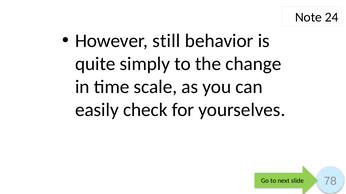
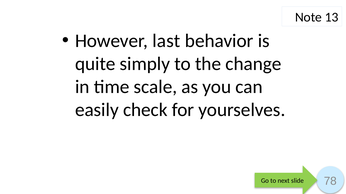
24: 24 -> 13 (332, 17)
still: still -> last (166, 41)
